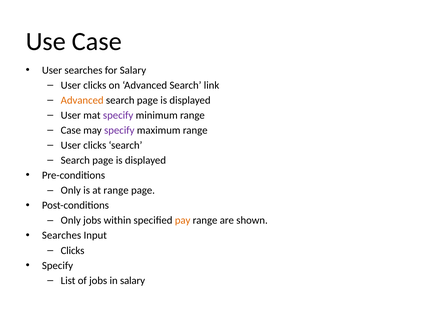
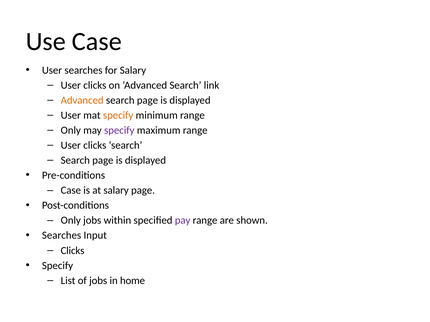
specify colour: purple -> orange (118, 115)
Case: Case -> Only (71, 130)
Only: Only -> Case (71, 191)
at range: range -> salary (116, 191)
pay colour: orange -> purple (183, 221)
in salary: salary -> home (133, 281)
